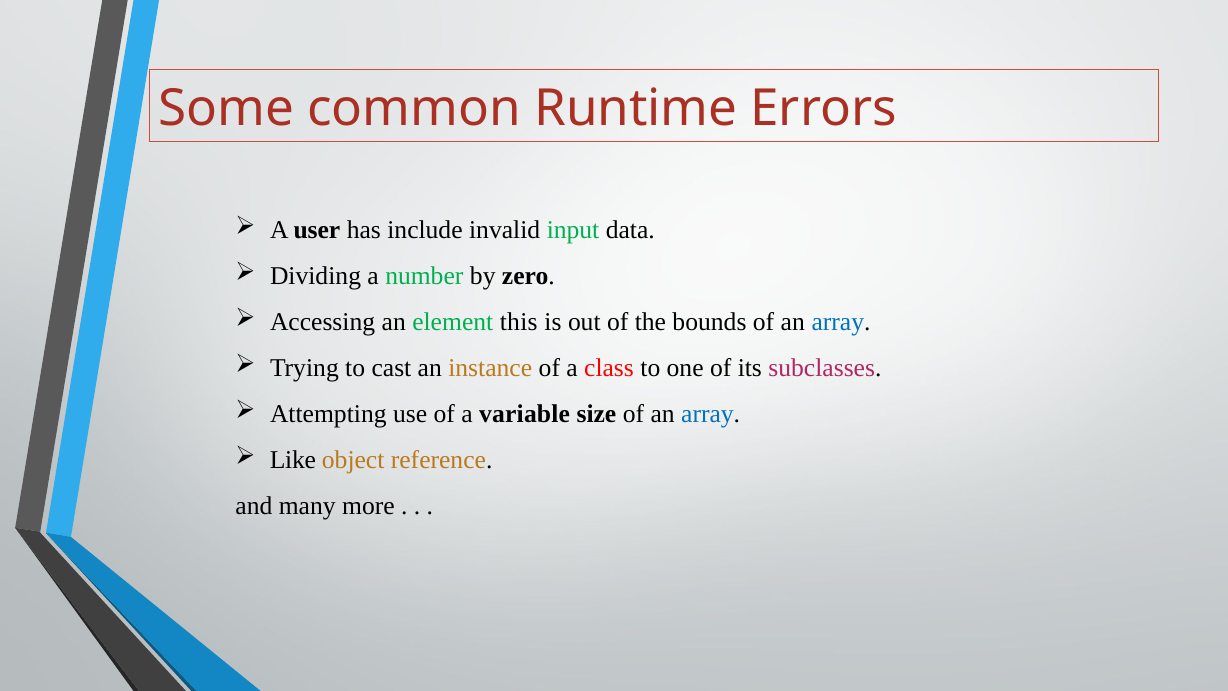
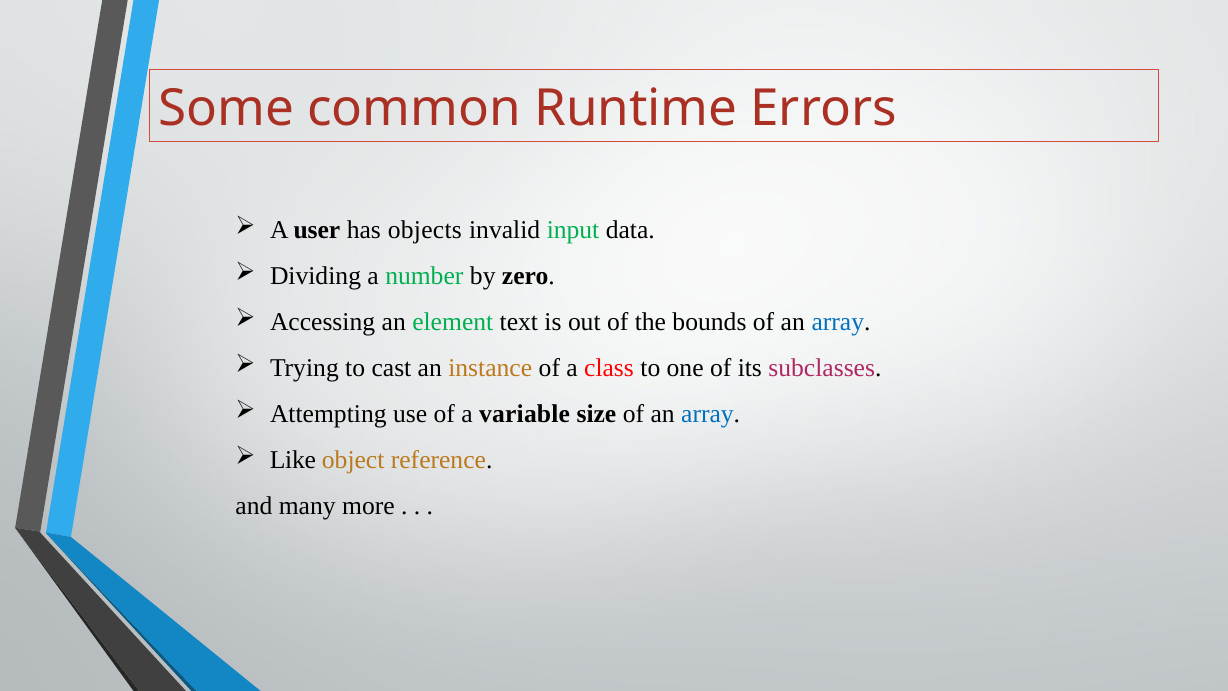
include: include -> objects (425, 230)
this: this -> text (519, 322)
